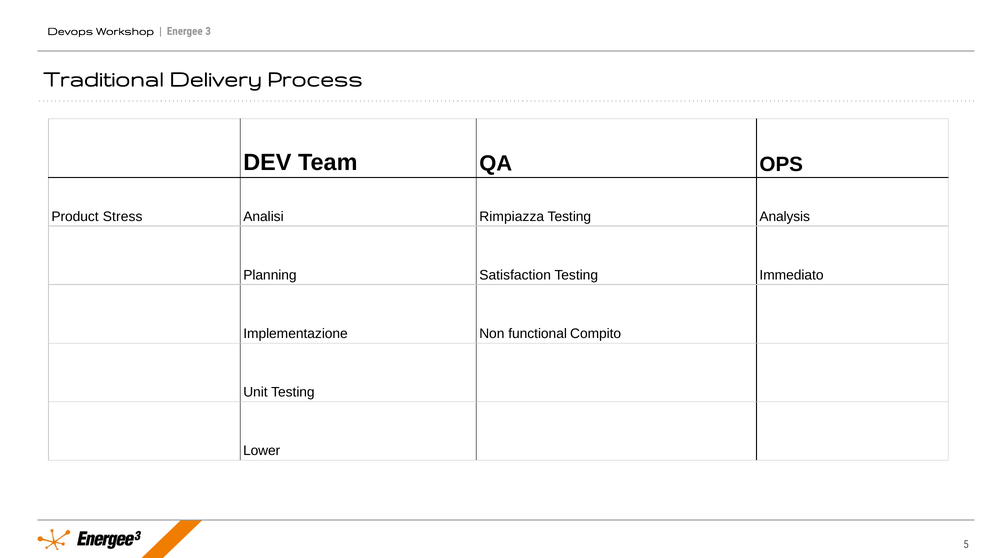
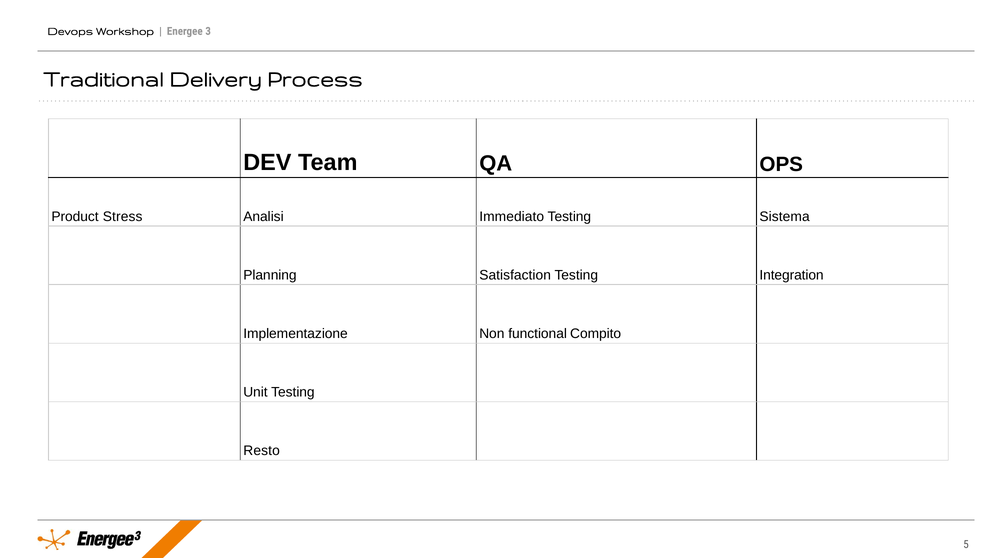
Rimpiazza: Rimpiazza -> Immediato (512, 217)
Analysis: Analysis -> Sistema (785, 217)
Immediato: Immediato -> Integration (792, 275)
Lower: Lower -> Resto (262, 451)
